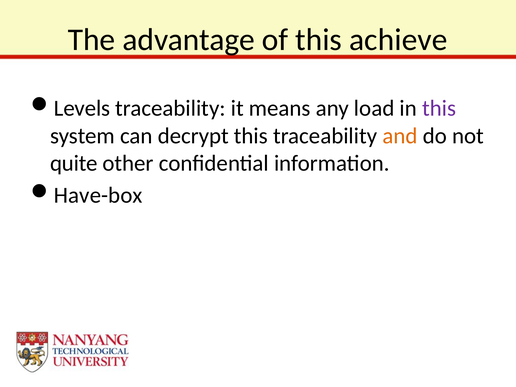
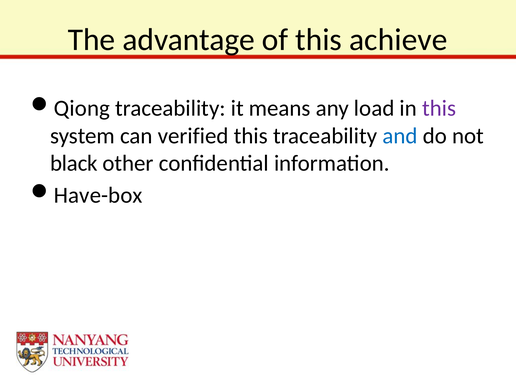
Levels: Levels -> Qiong (82, 108)
decrypt: decrypt -> verified (193, 136)
and colour: orange -> blue (400, 136)
quite: quite -> black (74, 163)
